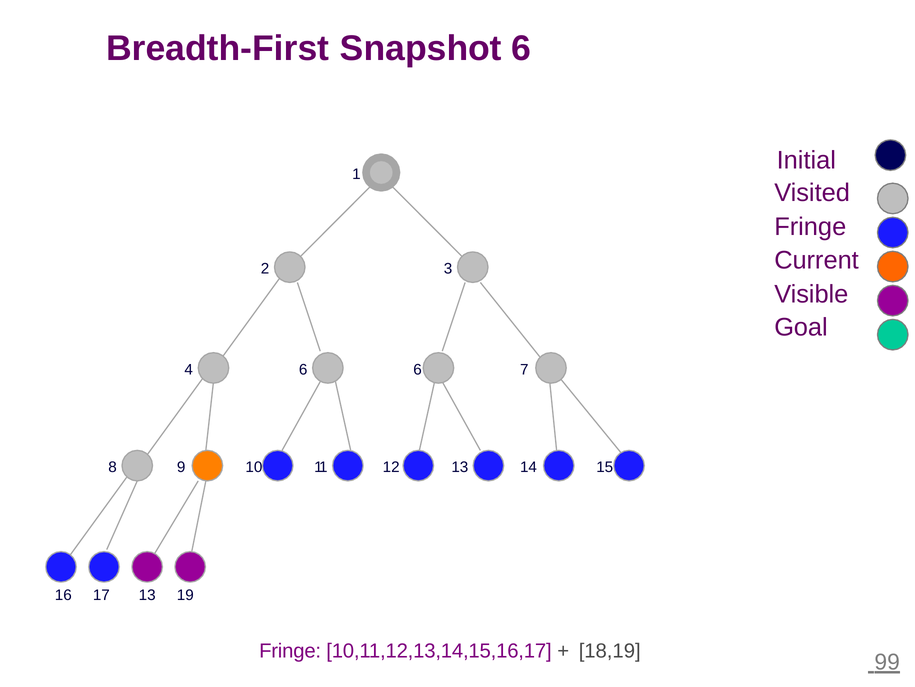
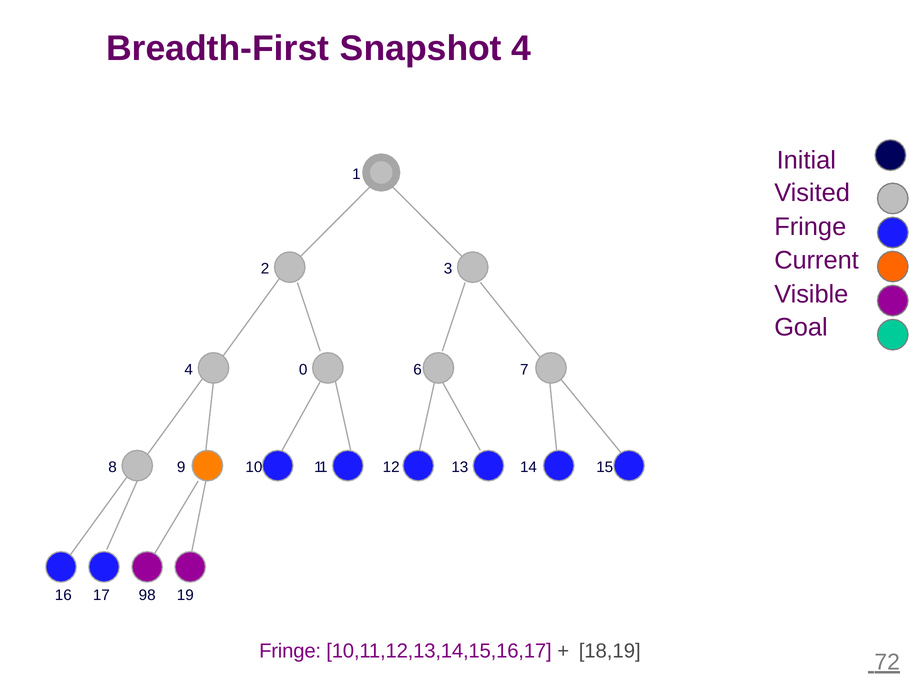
Snapshot 6: 6 -> 4 (521, 48)
4 6: 6 -> 0 (303, 369)
17 13: 13 -> 98 (147, 595)
99: 99 -> 72 (887, 662)
